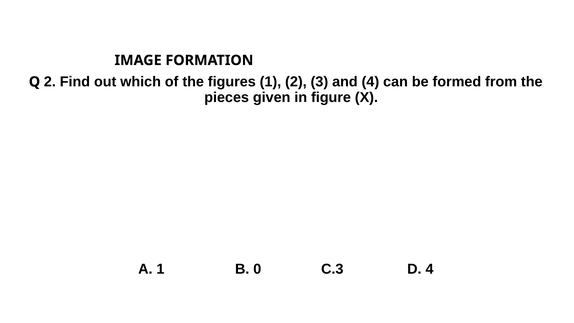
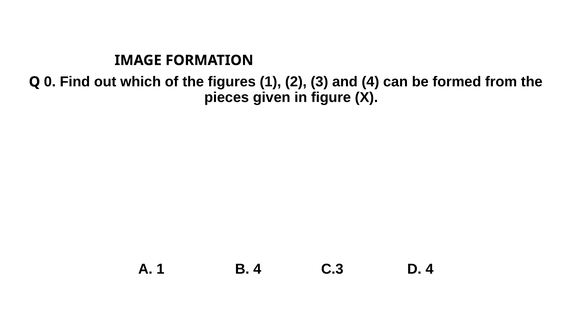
Q 2: 2 -> 0 (50, 82)
B 0: 0 -> 4 (257, 269)
